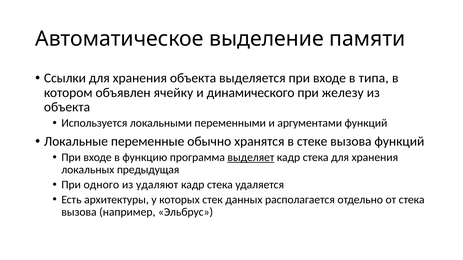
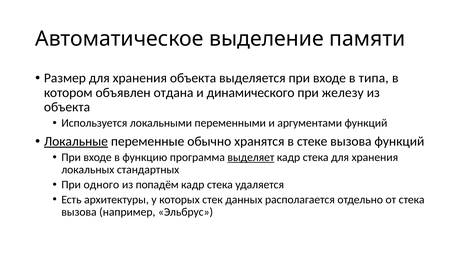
Ссылки: Ссылки -> Размер (65, 78)
ячейку: ячейку -> отдана (174, 93)
Локальные underline: none -> present (76, 142)
предыдущая: предыдущая -> стандартных (148, 170)
удаляют: удаляют -> попадём (157, 185)
